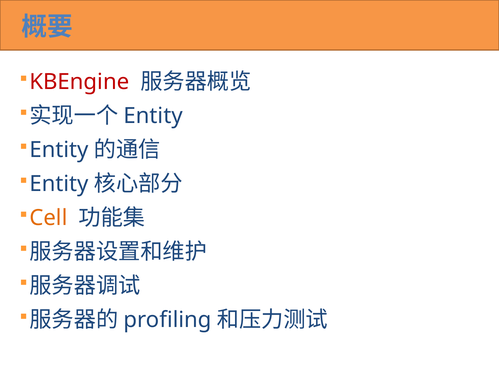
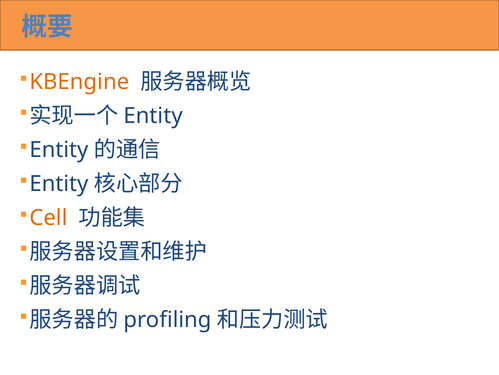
KBEngine colour: red -> orange (79, 82)
